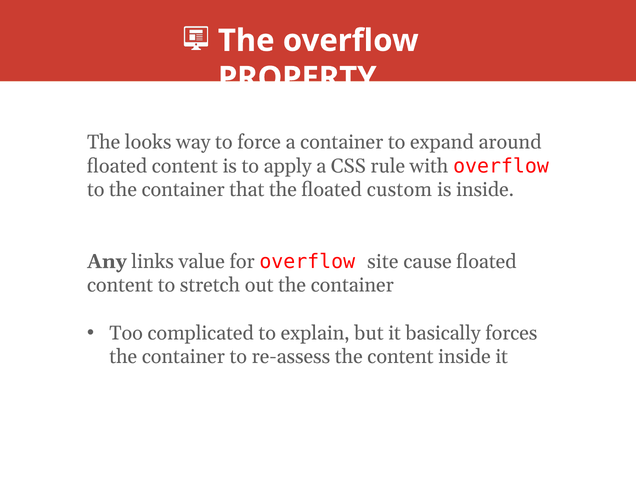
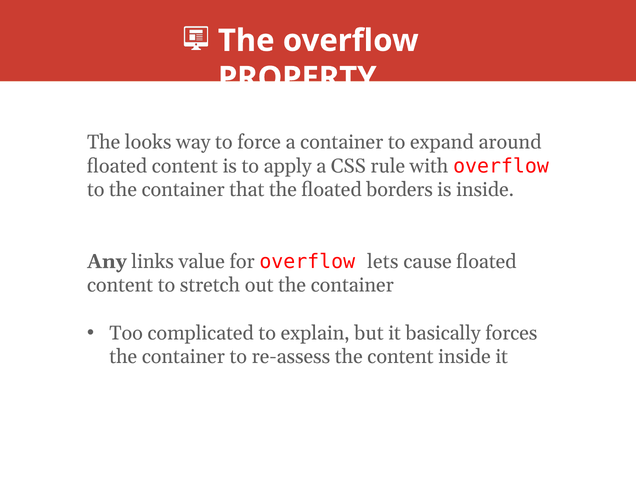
custom: custom -> borders (400, 190)
site: site -> lets (383, 261)
